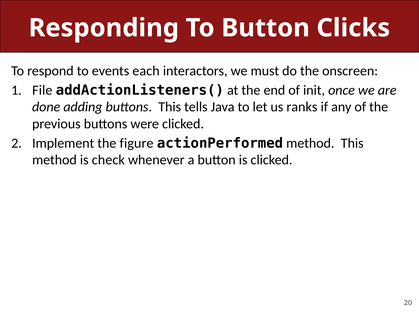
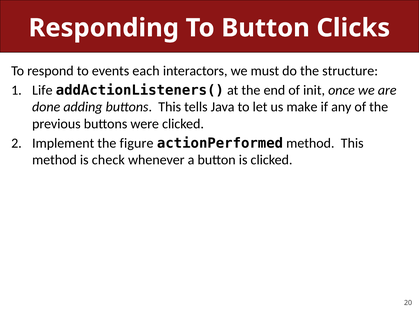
onscreen: onscreen -> structure (350, 71)
File: File -> Life (42, 90)
ranks: ranks -> make (302, 107)
